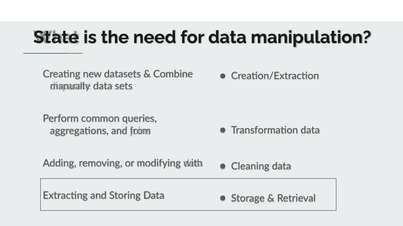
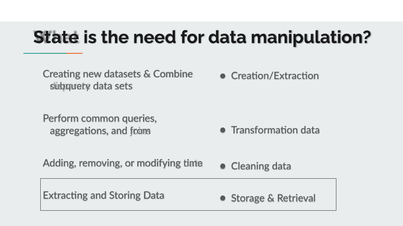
manually: manually -> subquery (70, 86)
with: with -> time (193, 164)
